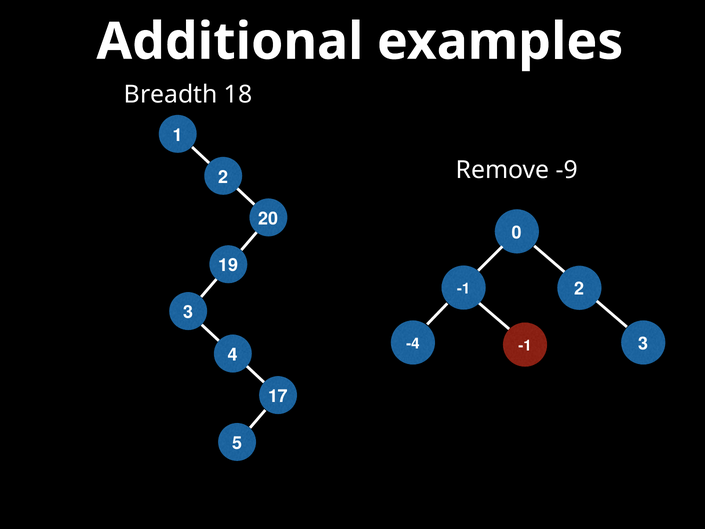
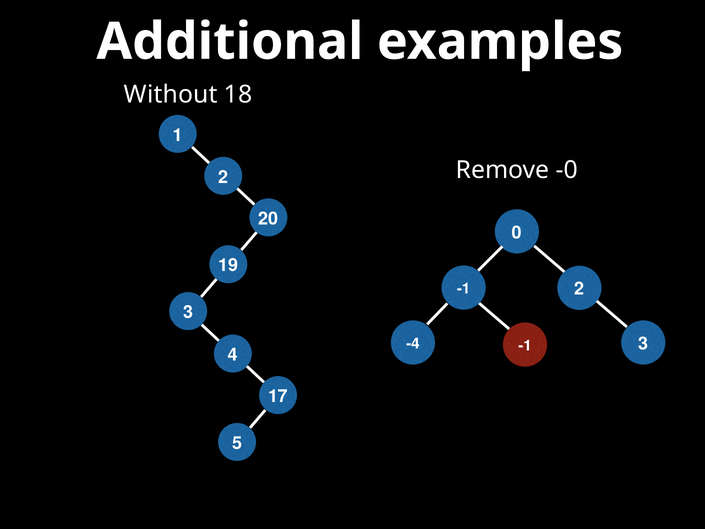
Breadth: Breadth -> Without (171, 95)
-9: -9 -> -0 (567, 170)
